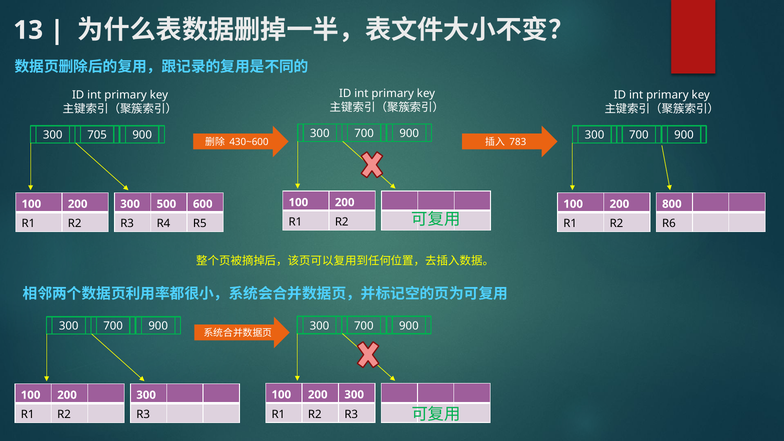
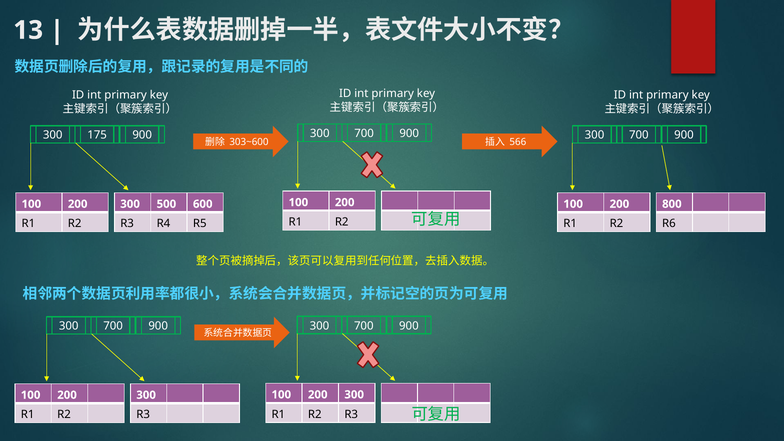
705: 705 -> 175 (97, 135)
430~600: 430~600 -> 303~600 (249, 142)
783: 783 -> 566 (518, 142)
